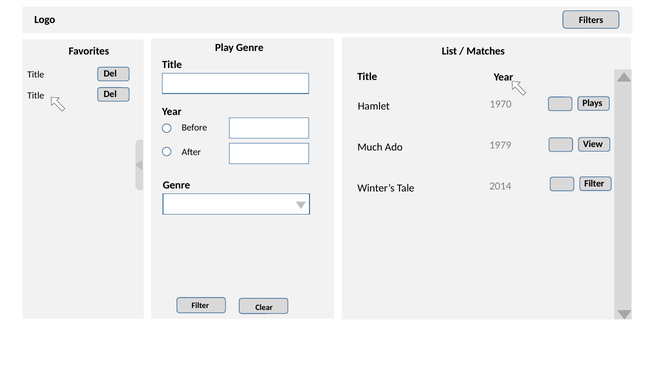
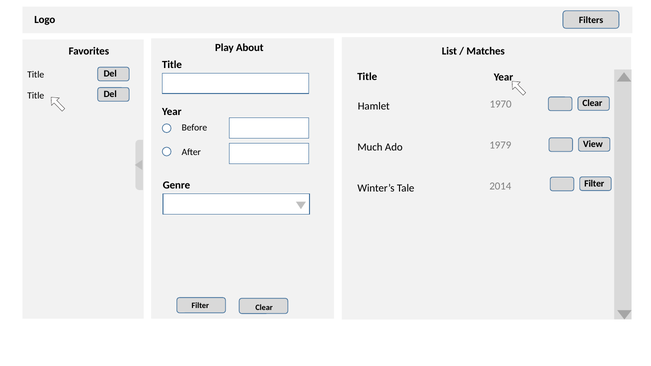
Play Genre: Genre -> About (250, 48)
Plays: Plays -> Clear (592, 103)
